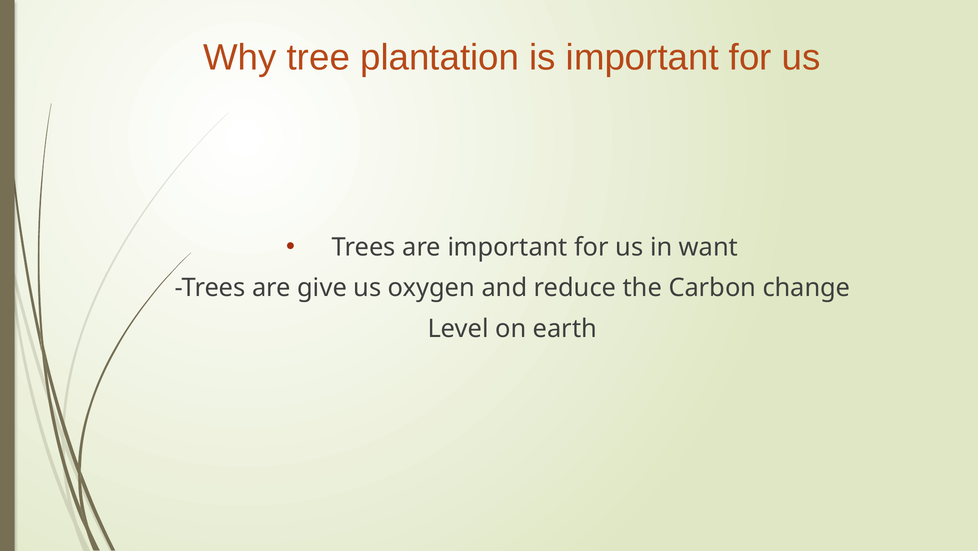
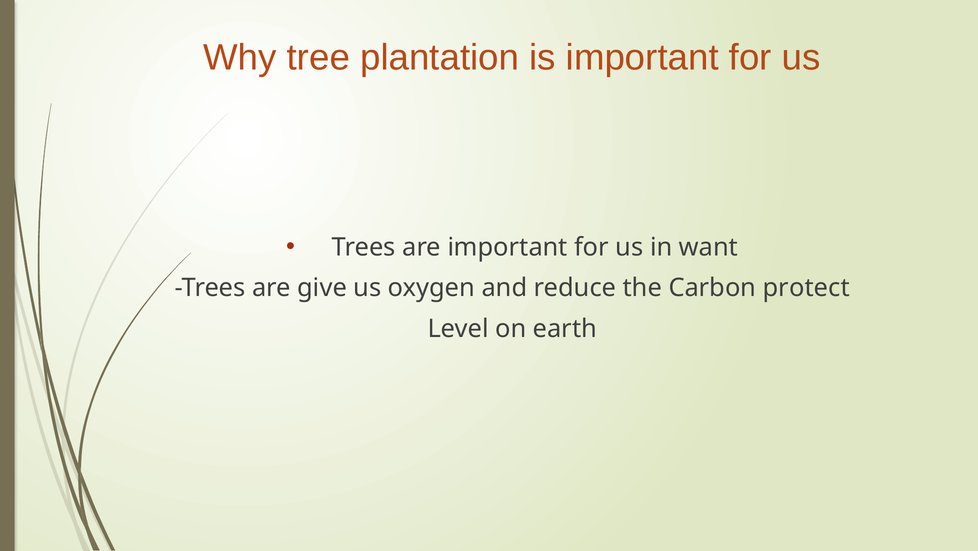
change: change -> protect (806, 288)
